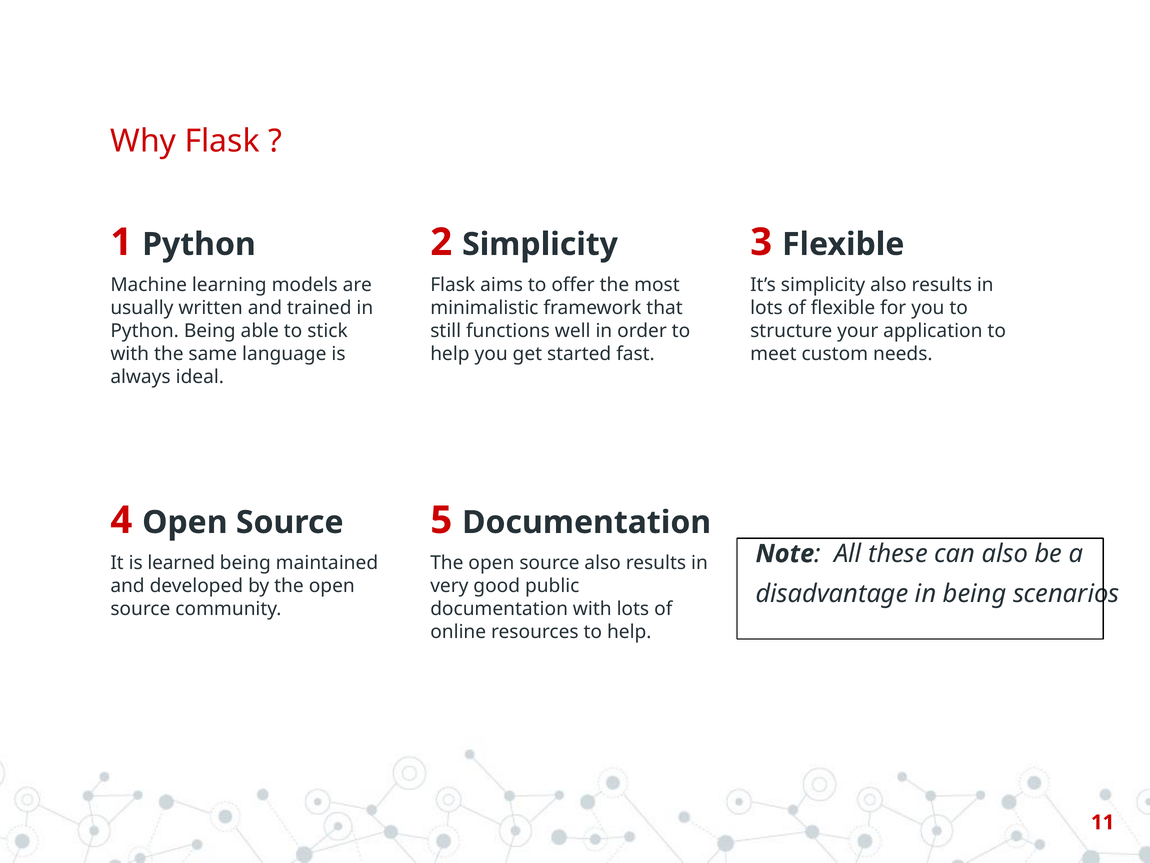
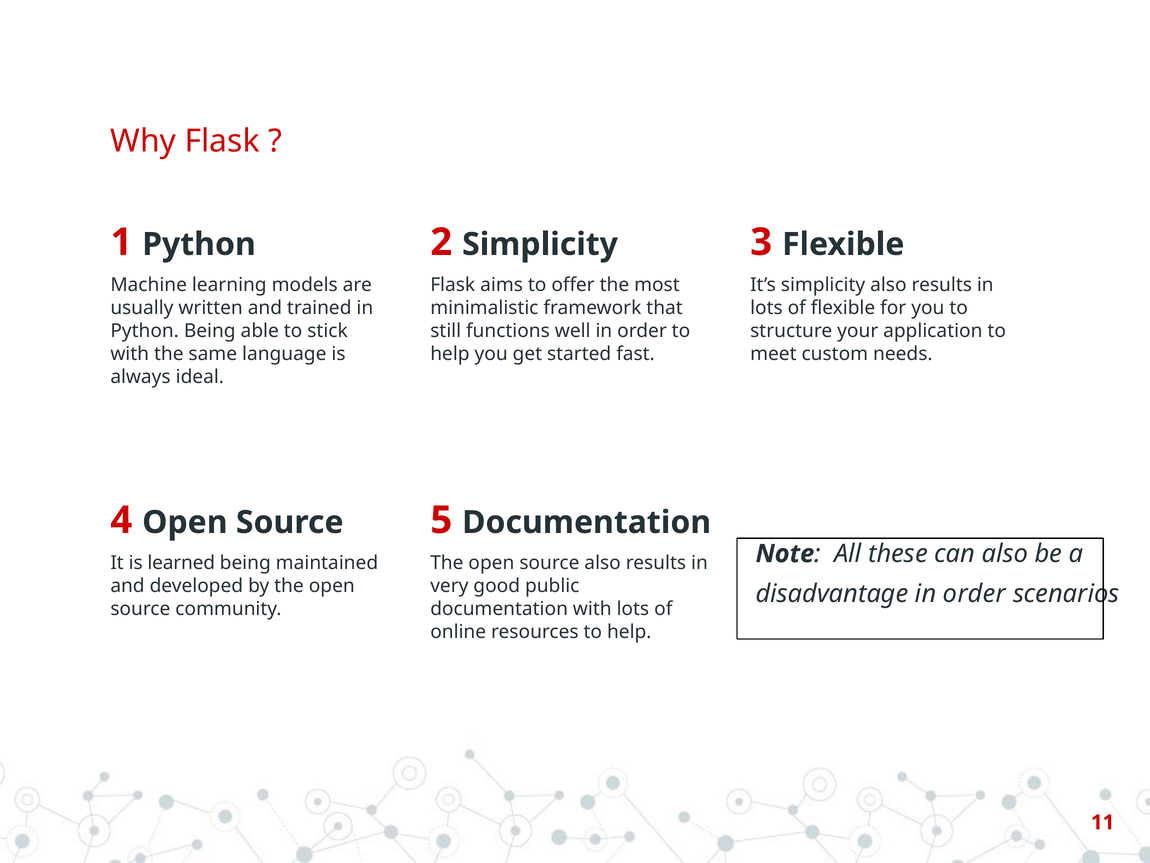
disadvantage in being: being -> order (975, 594)
